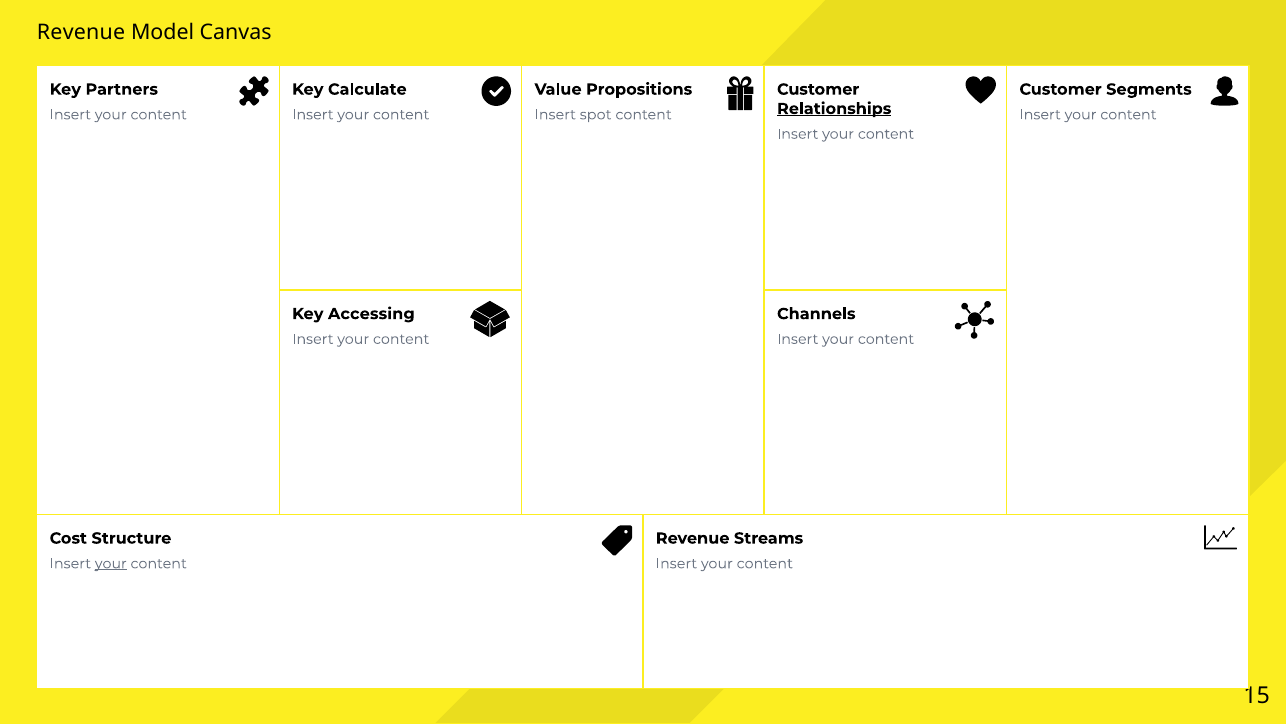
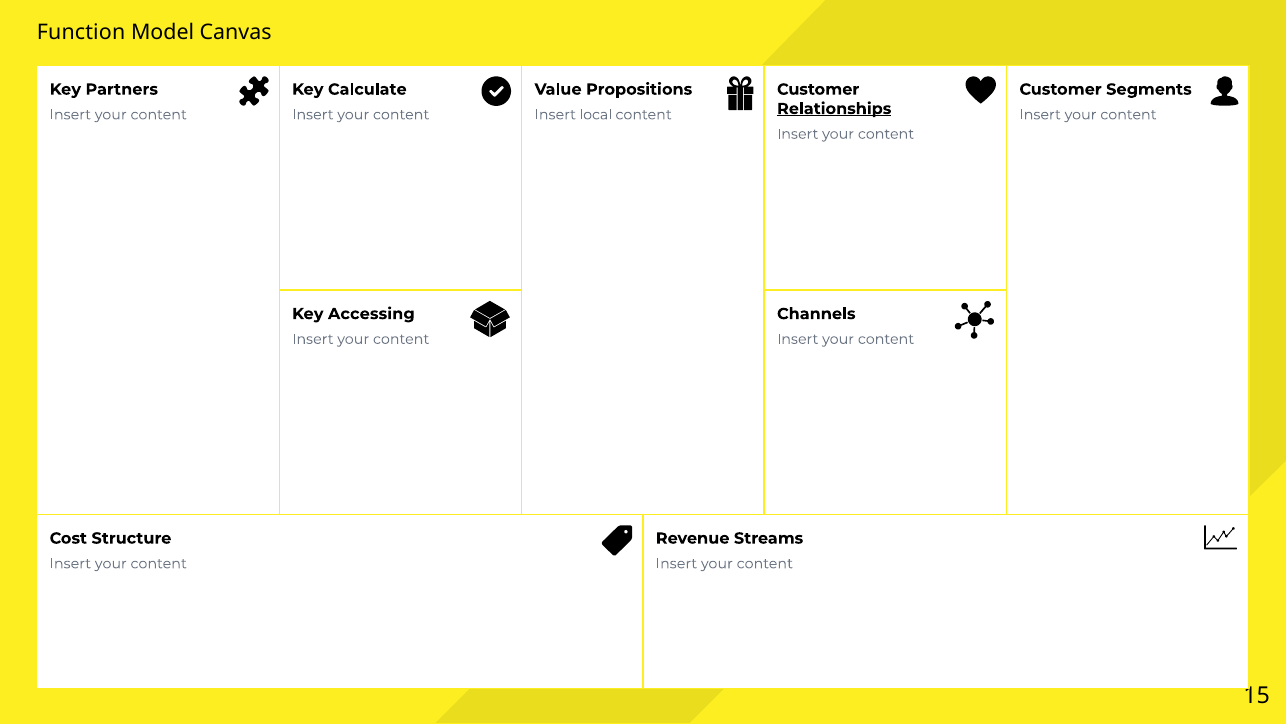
Revenue: Revenue -> Function (81, 33)
spot: spot -> local (596, 115)
your underline: present -> none (111, 563)
